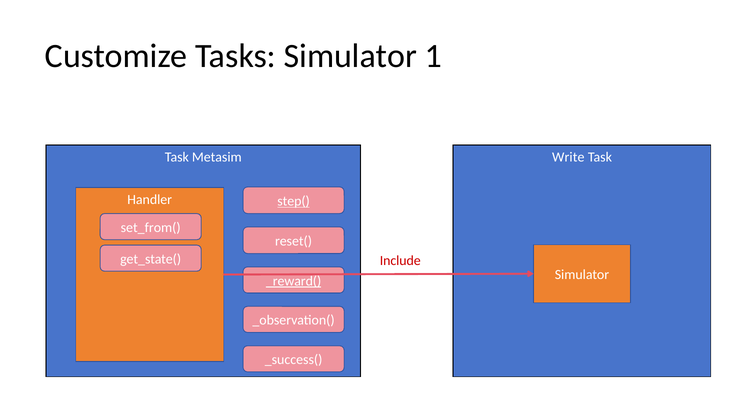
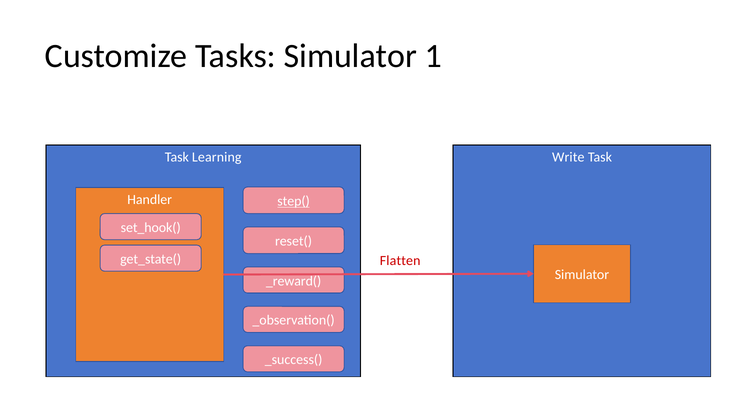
Metasim: Metasim -> Learning (217, 157)
set_from(: set_from( -> set_hook( (151, 227)
Include: Include -> Flatten (400, 260)
_reward( underline: present -> none (294, 281)
